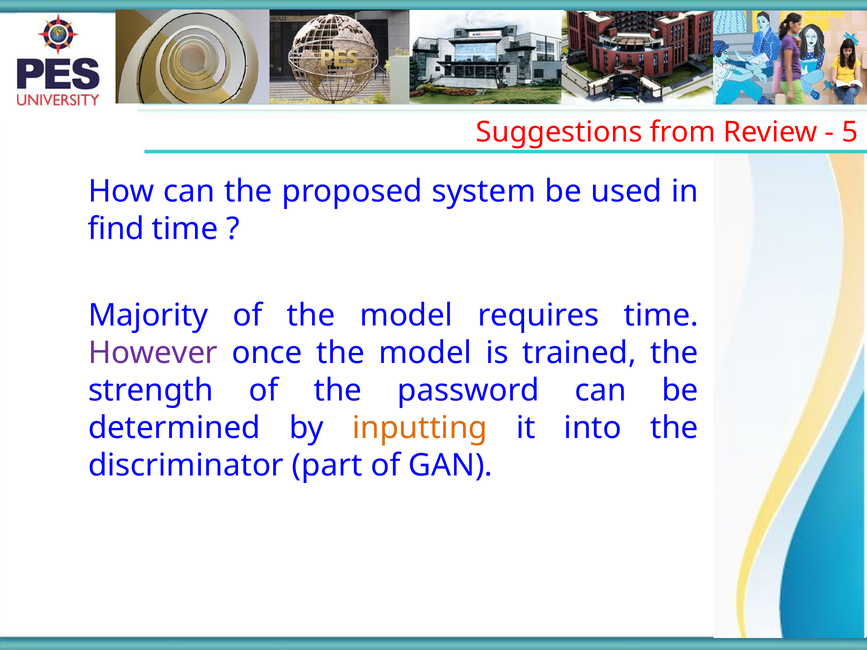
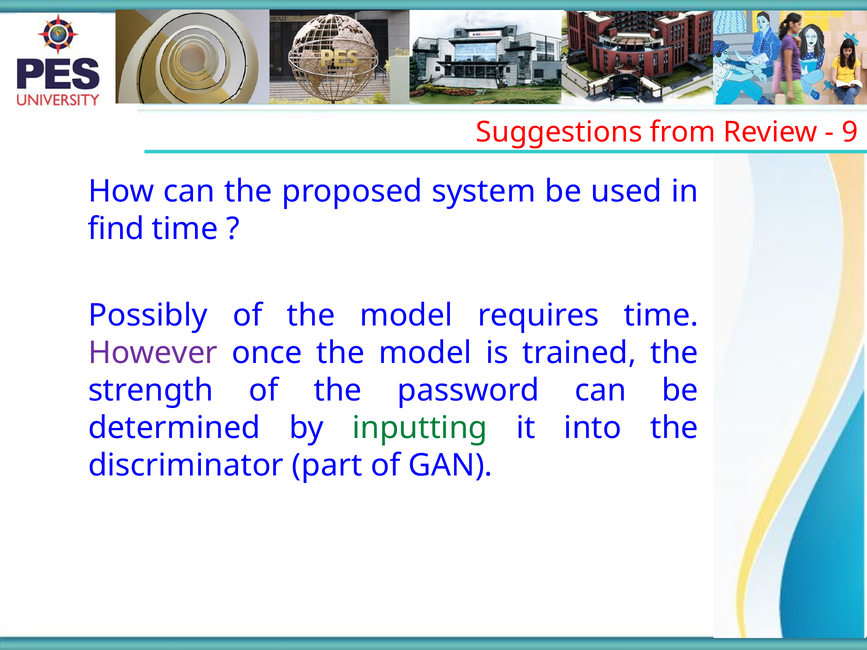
5: 5 -> 9 (850, 132)
Majority: Majority -> Possibly (148, 316)
inputting colour: orange -> green (420, 428)
